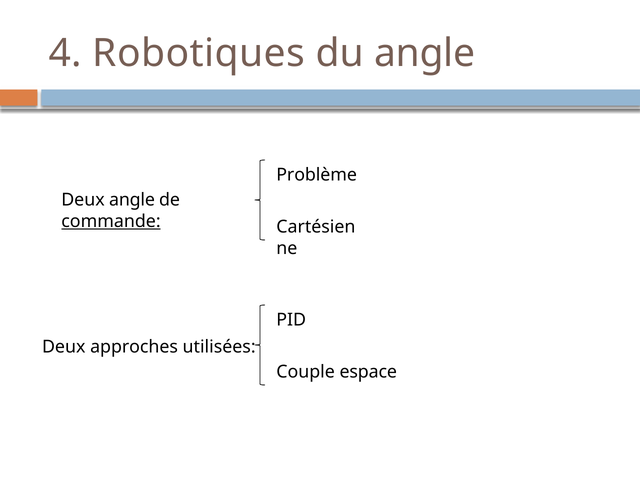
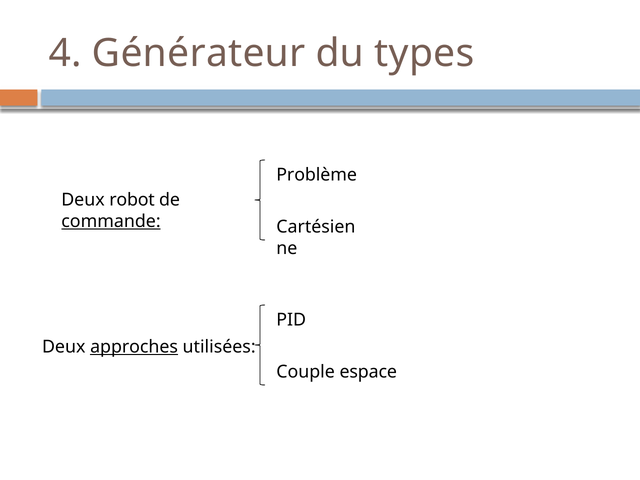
Robotiques: Robotiques -> Générateur (199, 53)
du angle: angle -> types (424, 53)
Deux angle: angle -> robot (132, 200)
approches underline: none -> present (134, 347)
